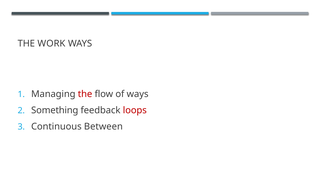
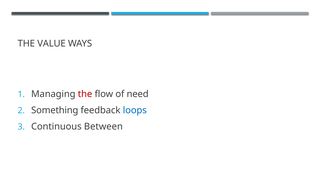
WORK: WORK -> VALUE (51, 43)
of ways: ways -> need (138, 94)
loops colour: red -> blue (135, 110)
